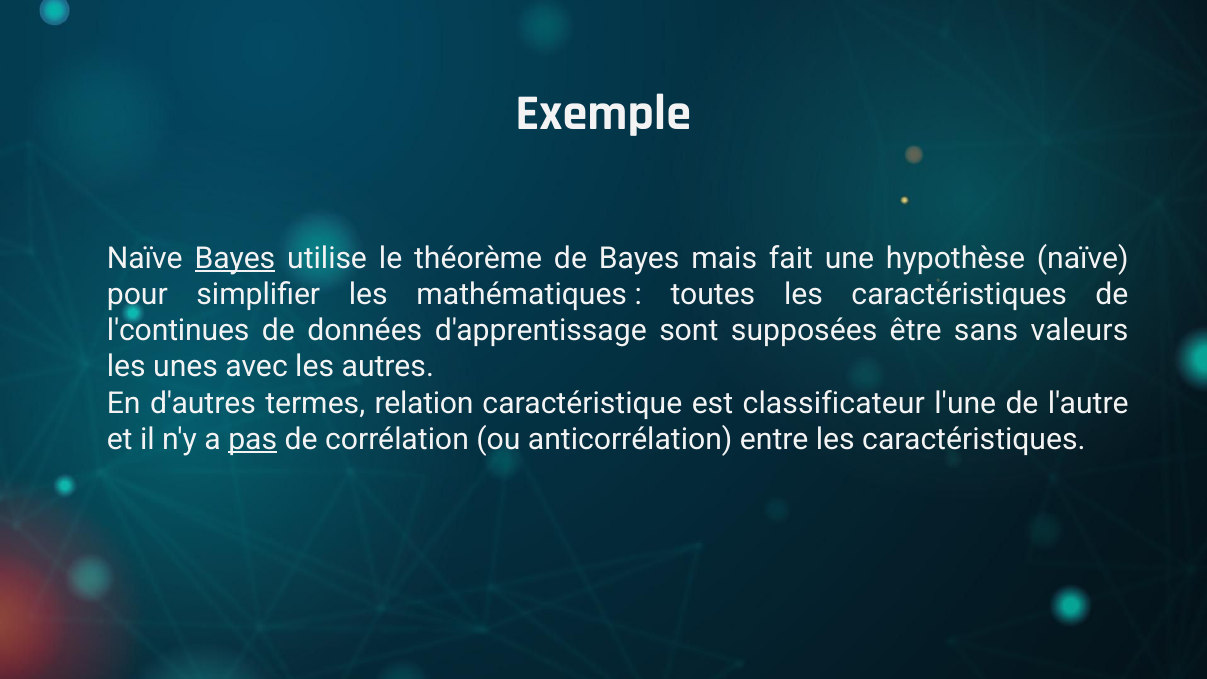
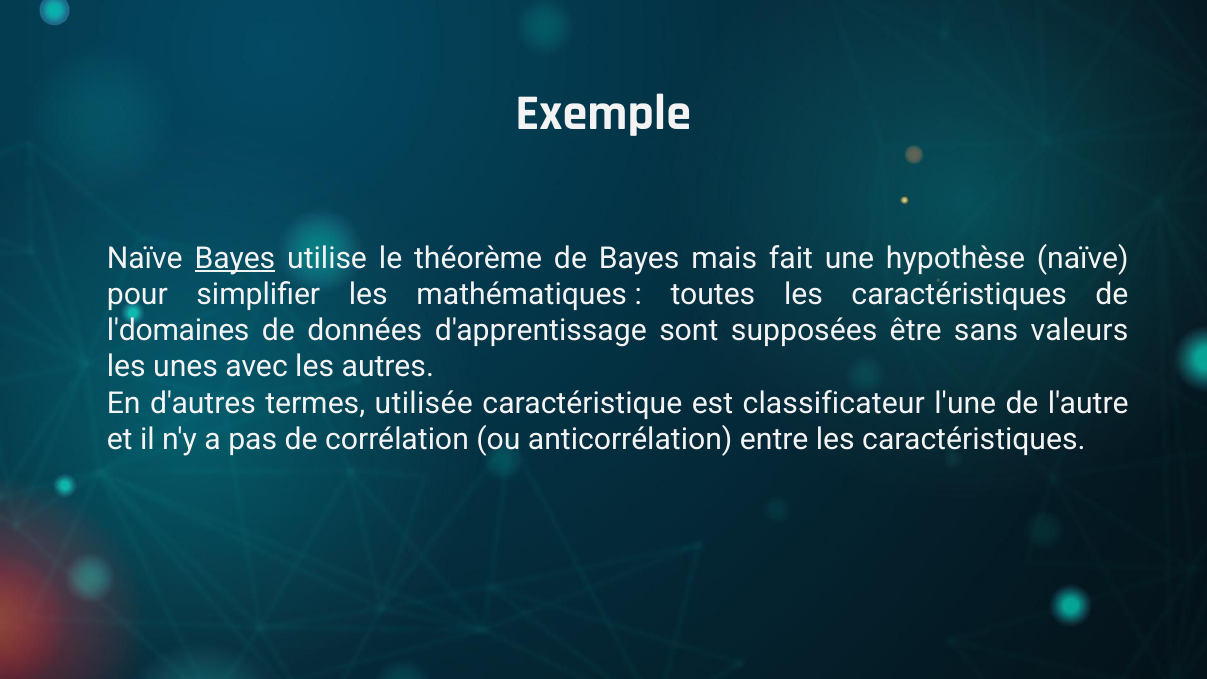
l'continues: l'continues -> l'domaines (178, 331)
relation: relation -> utilisée (424, 403)
pas underline: present -> none (253, 439)
